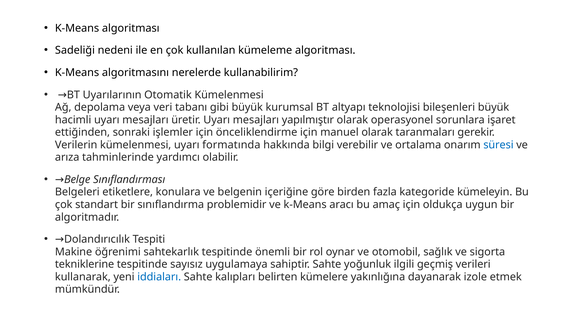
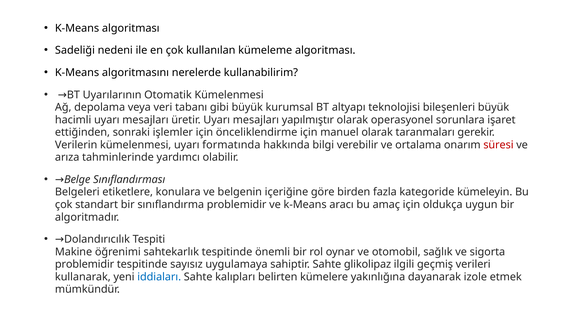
süresi colour: blue -> red (498, 145)
tekniklerine: tekniklerine -> problemidir (85, 265)
yoğunluk: yoğunluk -> glikolipaz (368, 265)
